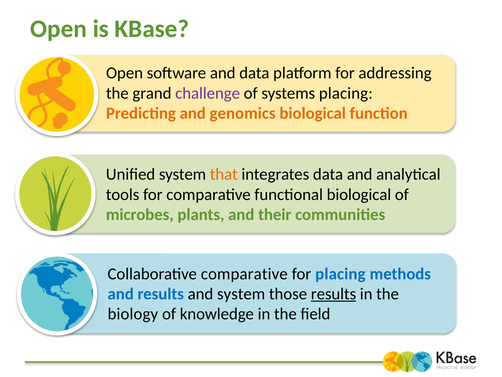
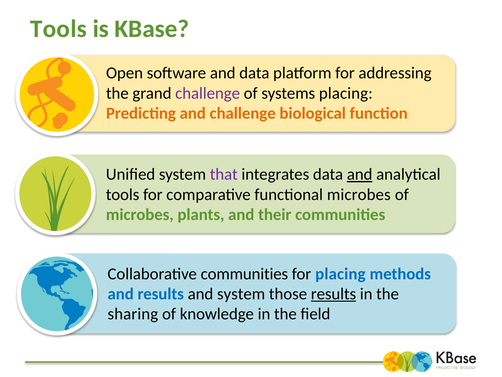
Open: Open -> Tools (59, 29)
and genomics: genomics -> challenge (243, 113)
that colour: orange -> purple (224, 174)
and underline: none -> present (360, 174)
functional biological: biological -> microbes (359, 194)
Collaborative comparative: comparative -> communities (244, 274)
biology: biology -> sharing (133, 314)
